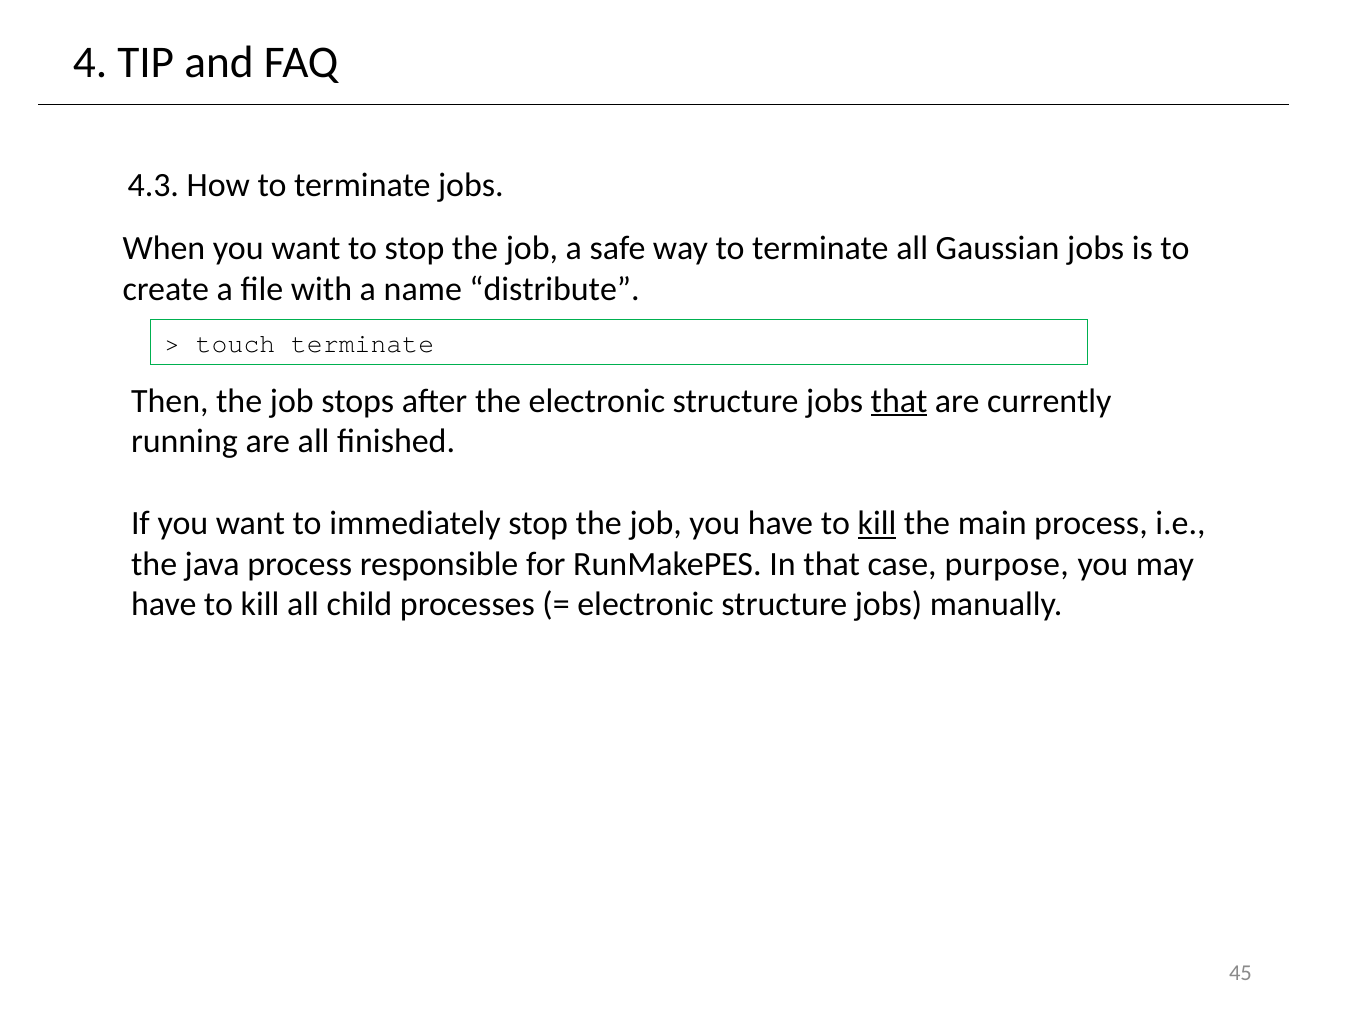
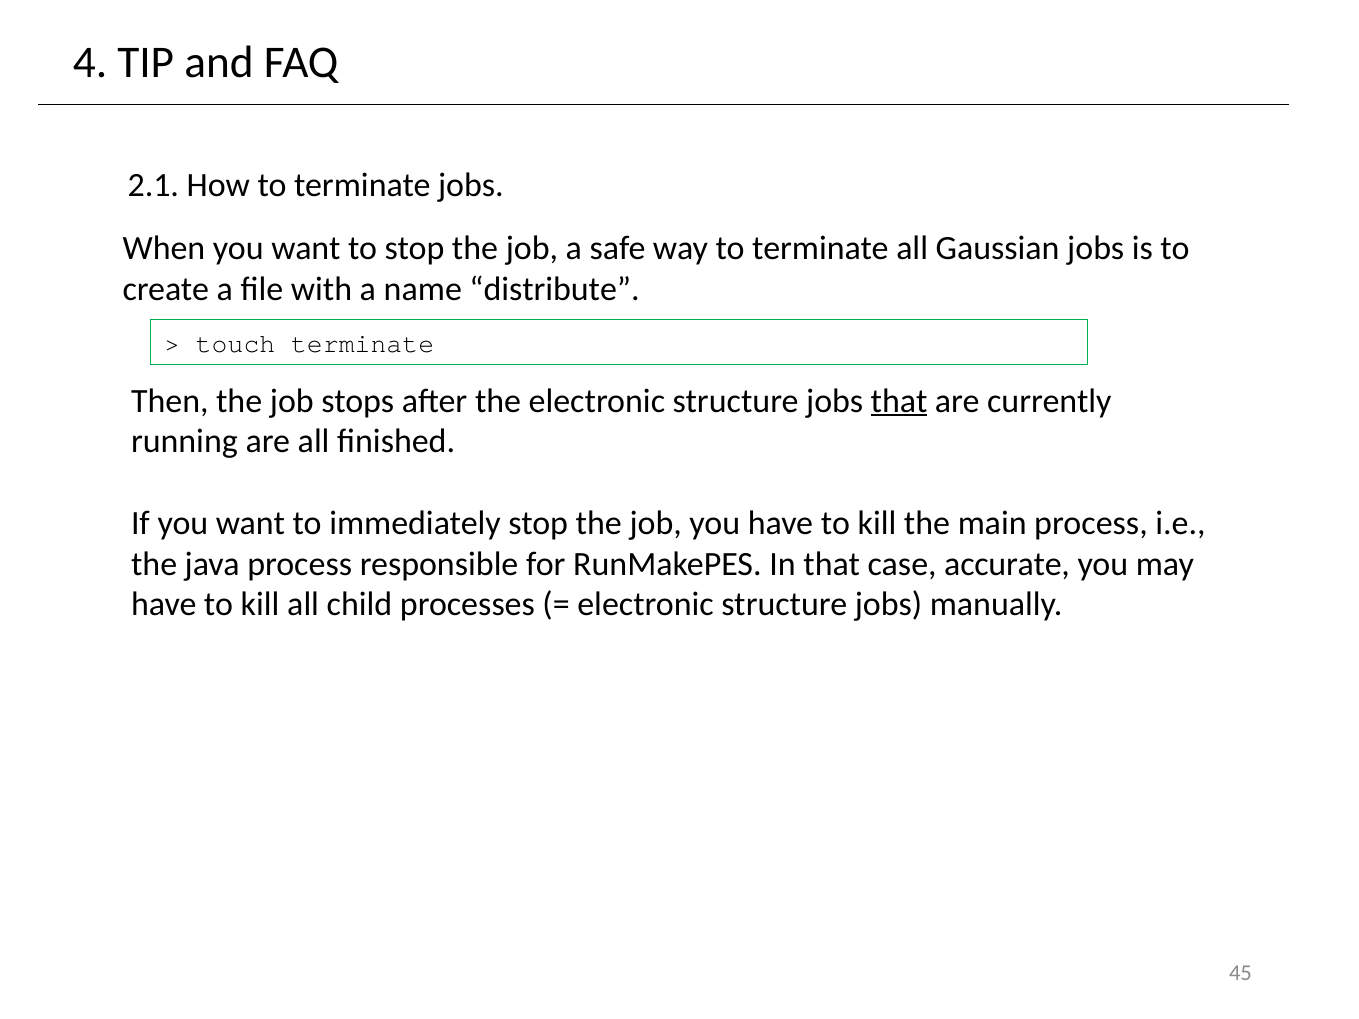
4.3: 4.3 -> 2.1 (153, 186)
kill underline: present -> none (877, 523)
purpose: purpose -> accurate (1007, 564)
